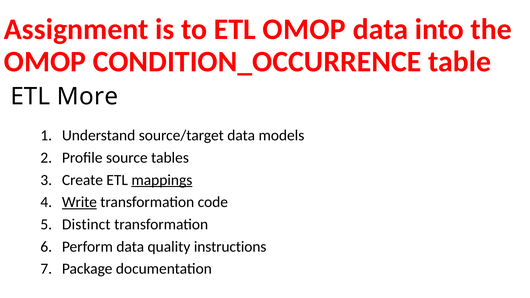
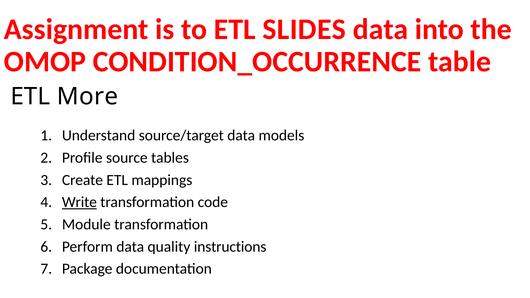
ETL OMOP: OMOP -> SLIDES (304, 29)
mappings underline: present -> none (162, 180)
Distinct: Distinct -> Module (86, 224)
